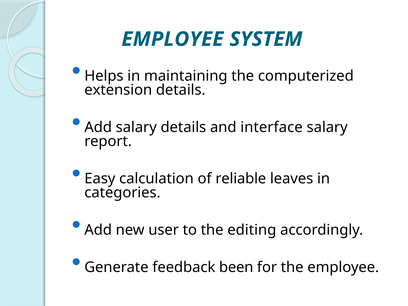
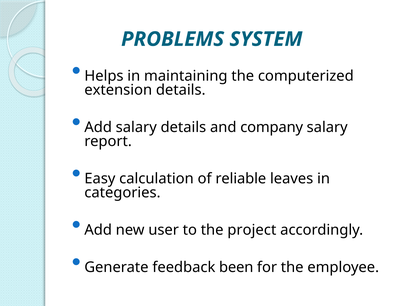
EMPLOYEE: EMPLOYEE -> PROBLEMS (173, 39)
interface: interface -> company (272, 127)
editing: editing -> project (252, 230)
